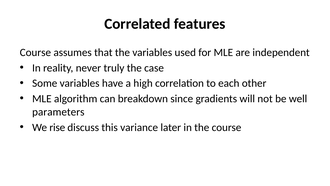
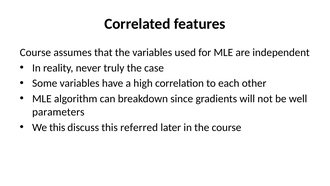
We rise: rise -> this (57, 127)
variance: variance -> referred (139, 127)
